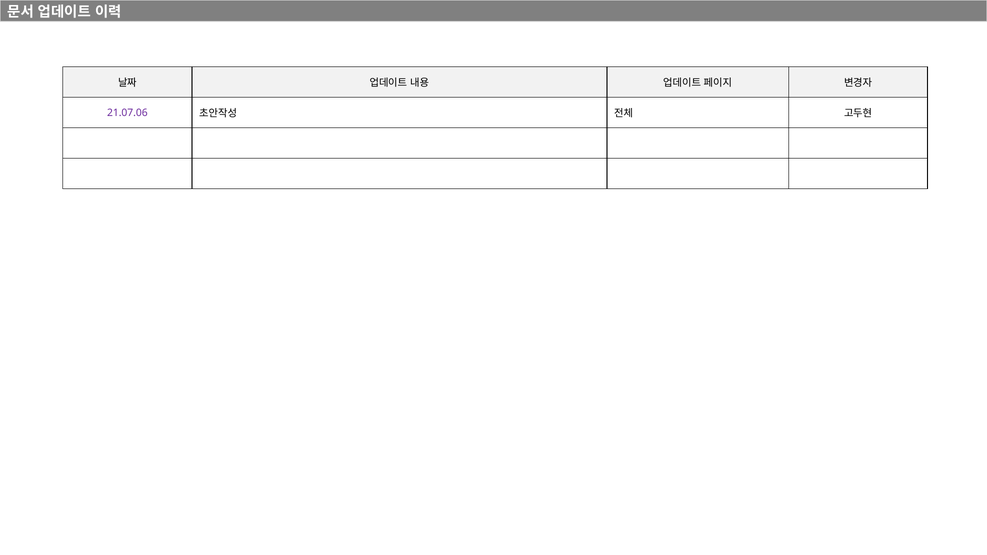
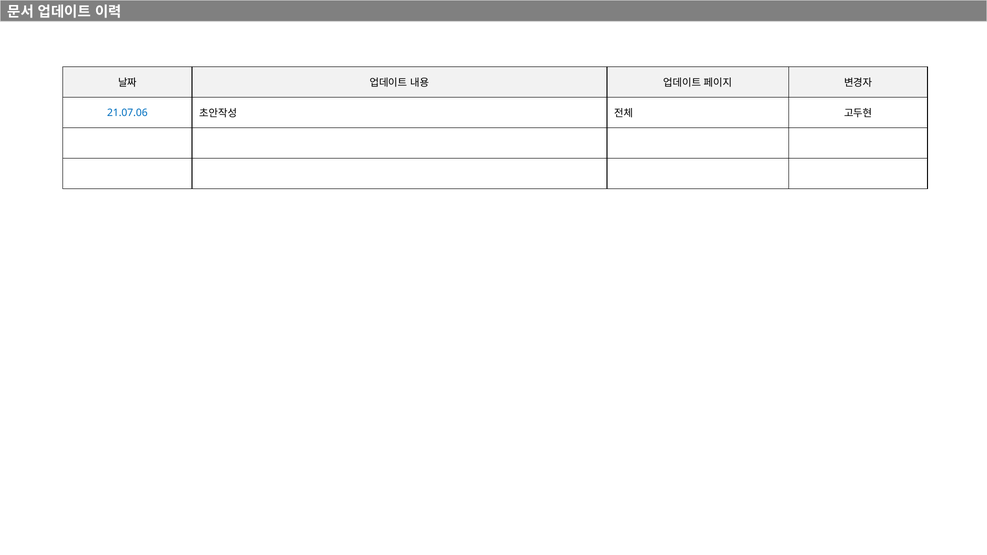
21.07.06 colour: purple -> blue (127, 113)
